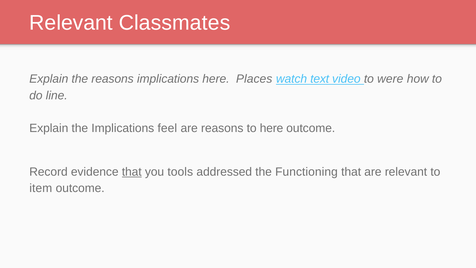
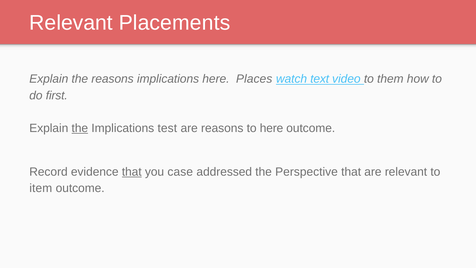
Classmates: Classmates -> Placements (174, 23)
were: were -> them (390, 79)
line: line -> first (57, 95)
the underline: none -> present (80, 128)
feel: feel -> test (167, 128)
tools: tools -> case (180, 172)
Functioning: Functioning -> Perspective (307, 172)
